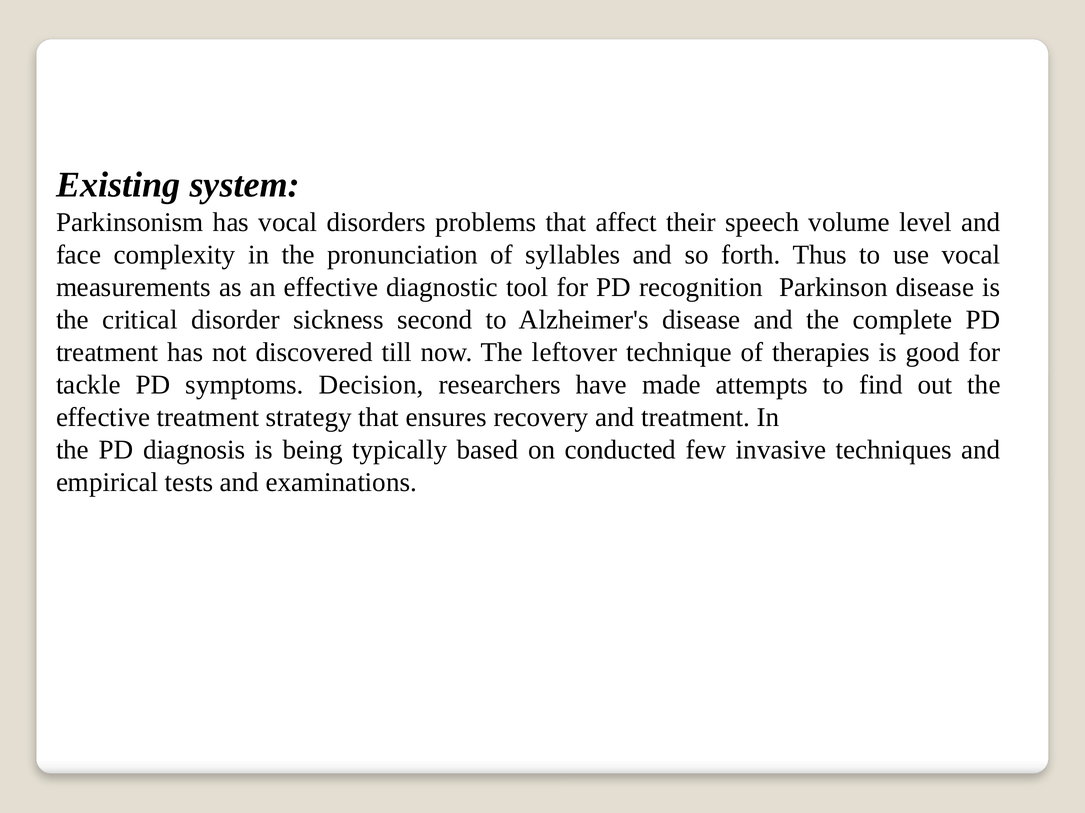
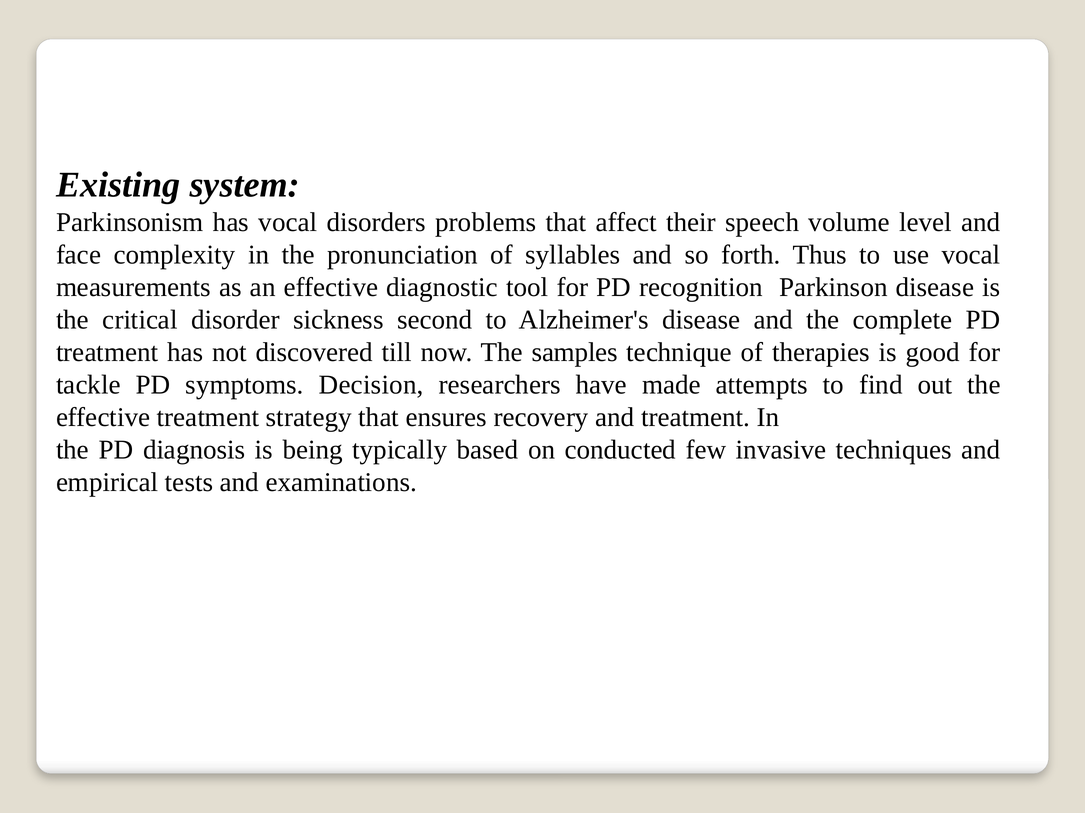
leftover: leftover -> samples (575, 353)
